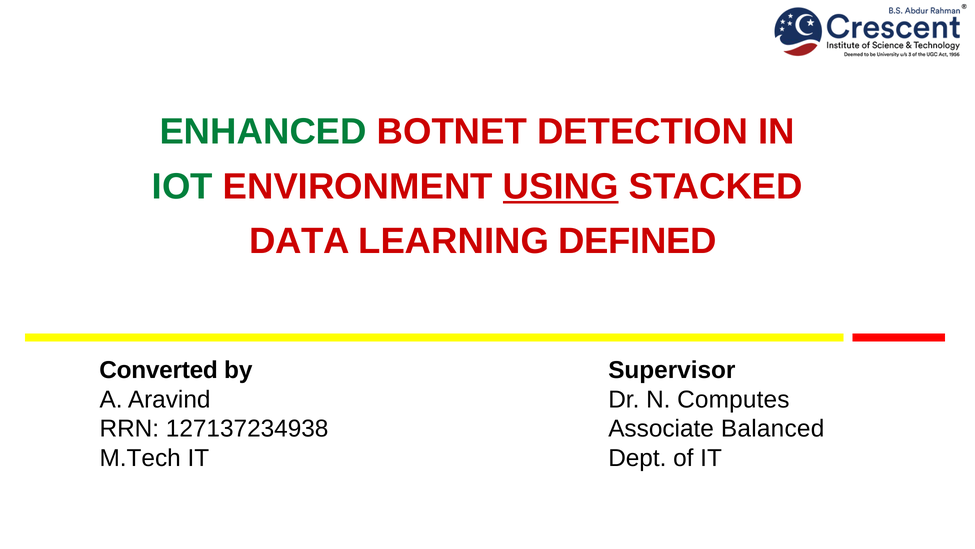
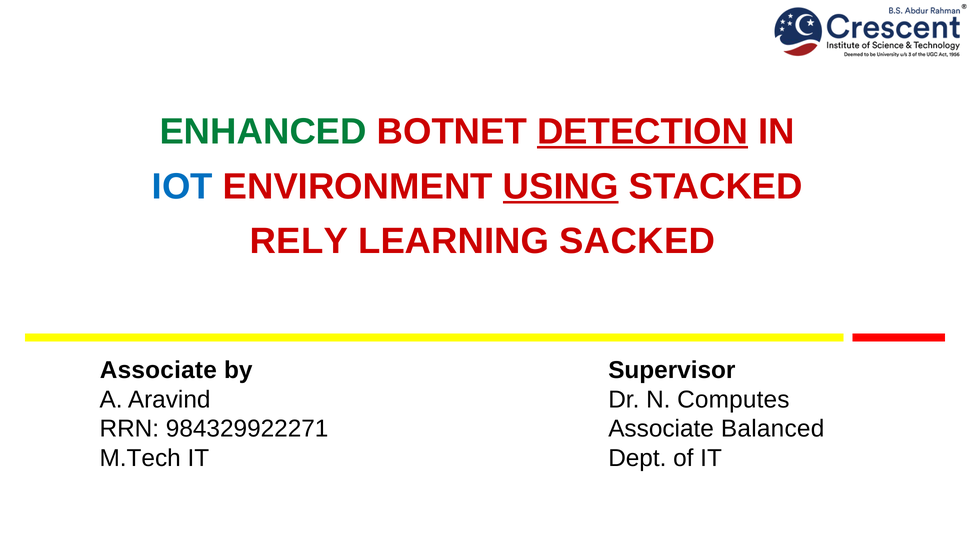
DETECTION underline: none -> present (643, 131)
IOT colour: green -> blue (182, 186)
DATA: DATA -> RELY (299, 241)
DEFINED: DEFINED -> SACKED (637, 241)
Converted: Converted -> Associate (158, 370)
127137234938: 127137234938 -> 984329922271 (247, 428)
